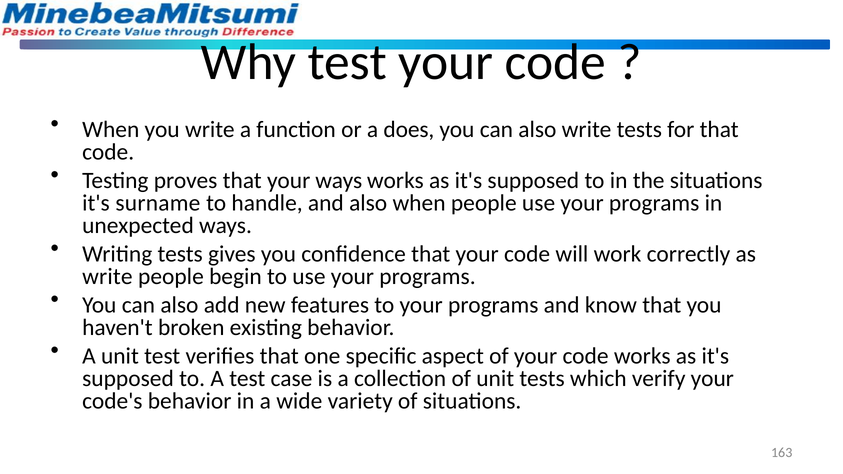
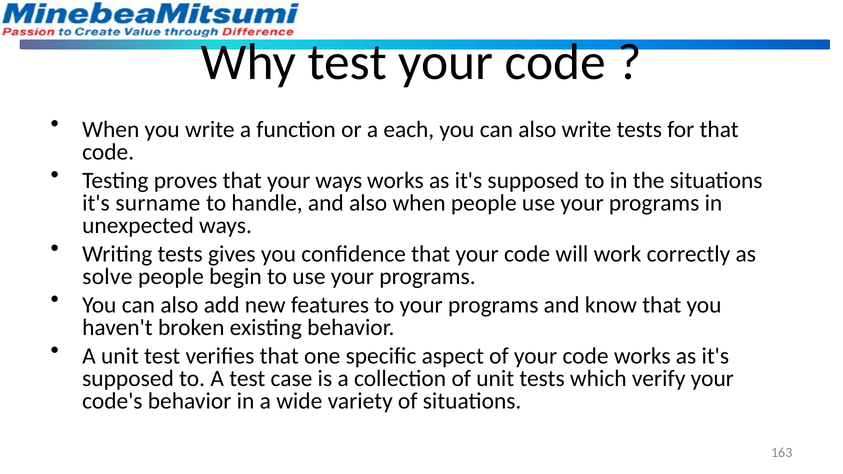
does: does -> each (409, 130)
write: write -> solve (107, 277)
